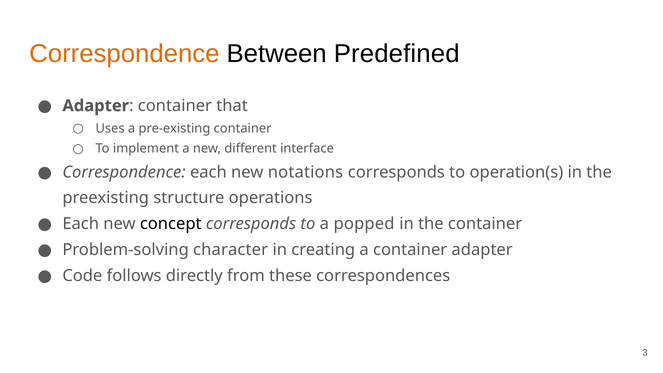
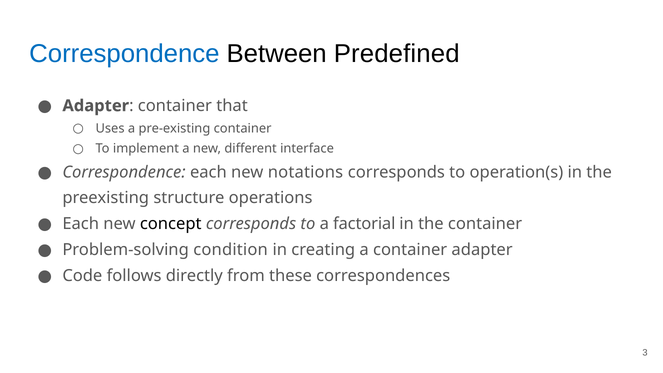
Correspondence colour: orange -> blue (124, 54)
popped: popped -> factorial (364, 224)
character: character -> condition (231, 250)
